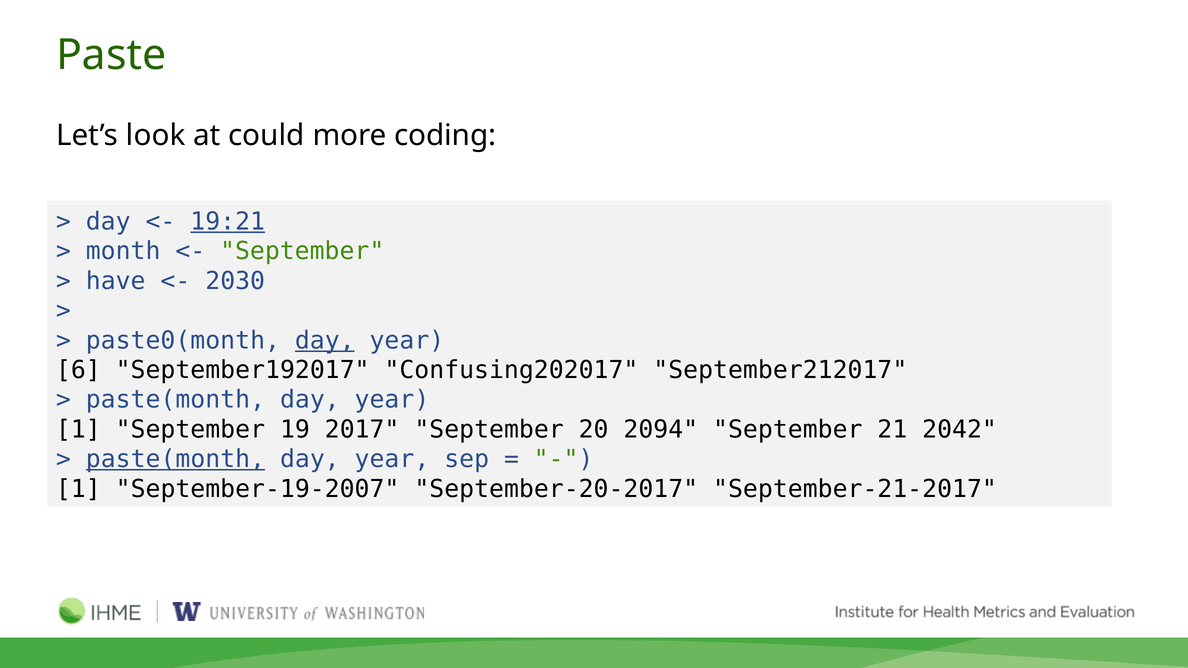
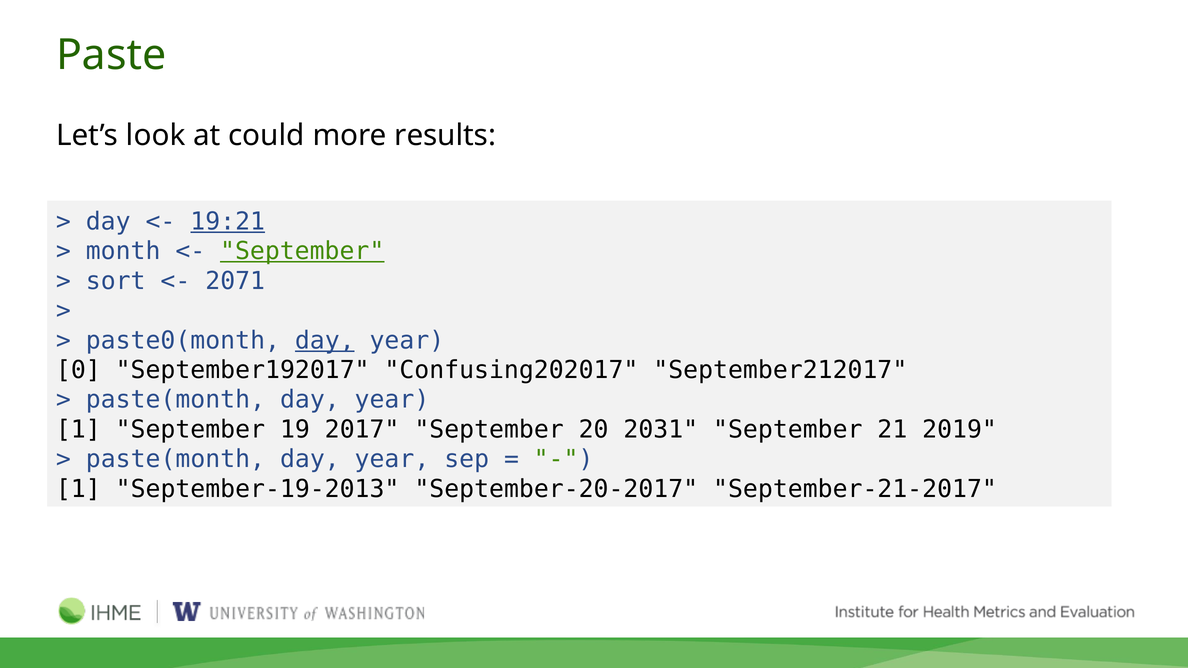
coding: coding -> results (445, 136)
September underline: none -> present (302, 251)
have: have -> sort (116, 281)
2030: 2030 -> 2071 (235, 281)
6: 6 -> 0 (78, 370)
2094: 2094 -> 2031 (661, 430)
2042: 2042 -> 2019 (960, 430)
paste(month underline: present -> none (175, 459)
September-19-2007: September-19-2007 -> September-19-2013 (258, 489)
